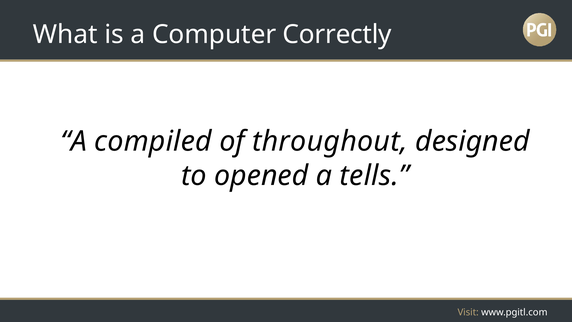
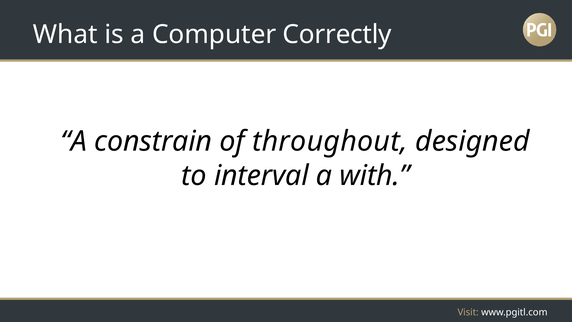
compiled: compiled -> constrain (153, 141)
opened: opened -> interval (261, 175)
tells: tells -> with (375, 175)
